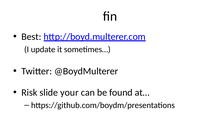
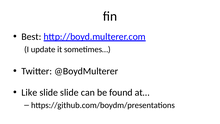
Risk: Risk -> Like (29, 92)
slide your: your -> slide (69, 92)
